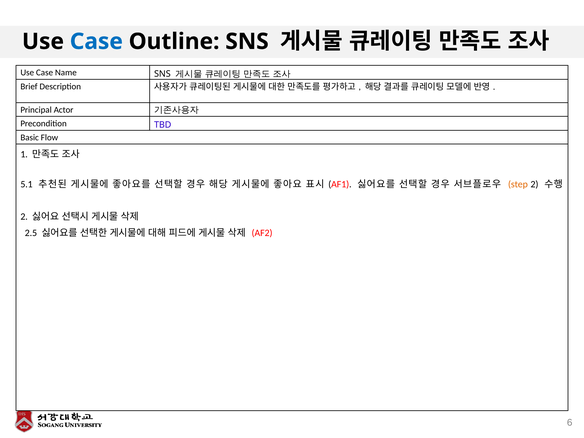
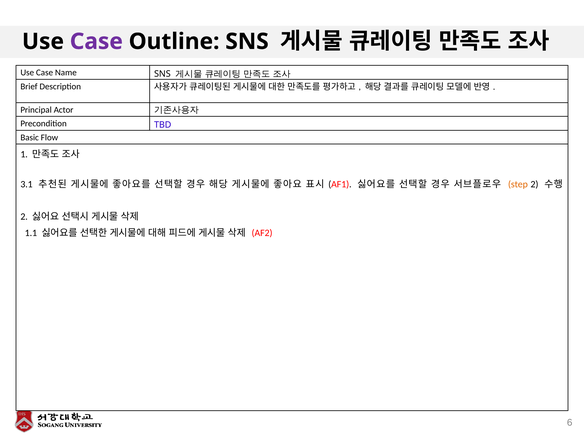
Case colour: blue -> purple (96, 41)
5.1: 5.1 -> 3.1 (27, 184)
2.5: 2.5 -> 1.1 (31, 233)
